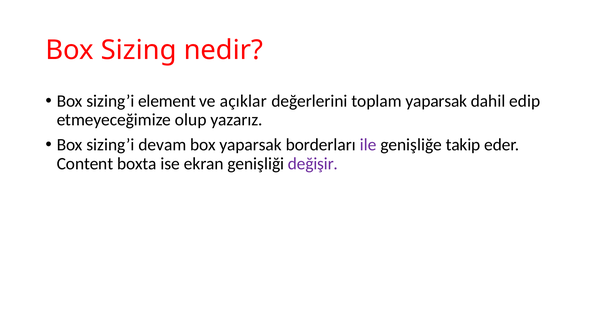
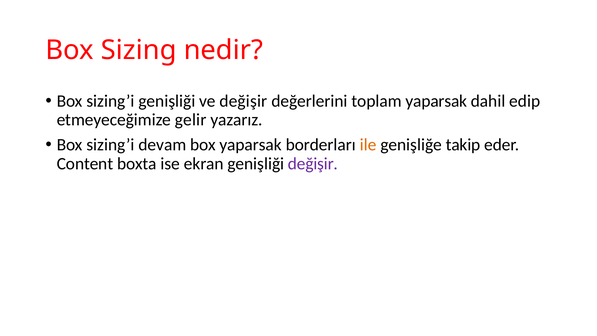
sizing’i element: element -> genişliği (167, 101)
ve açıklar: açıklar -> değişir (243, 101)
olup: olup -> gelir (191, 120)
ile colour: purple -> orange (368, 145)
